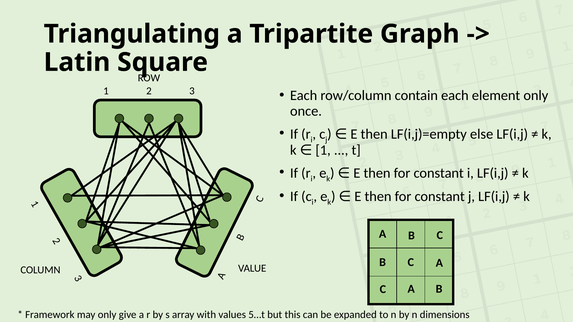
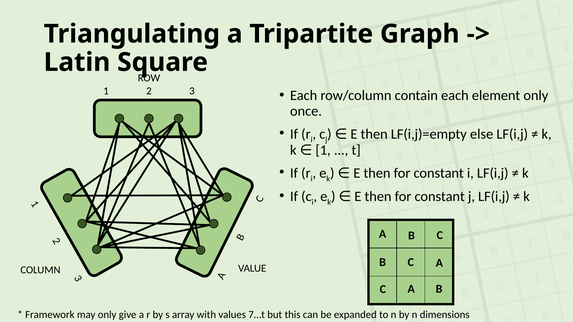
5…t: 5…t -> 7…t (257, 315)
